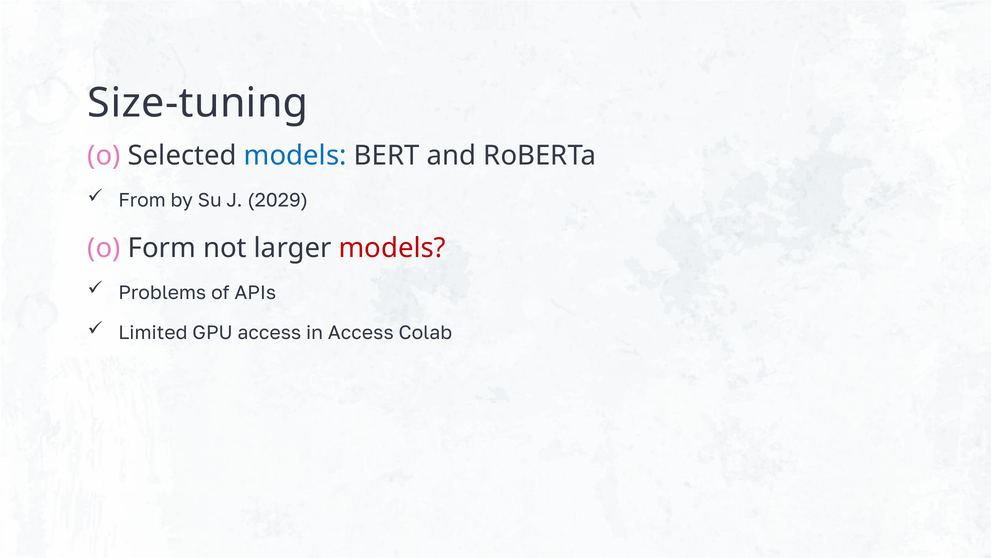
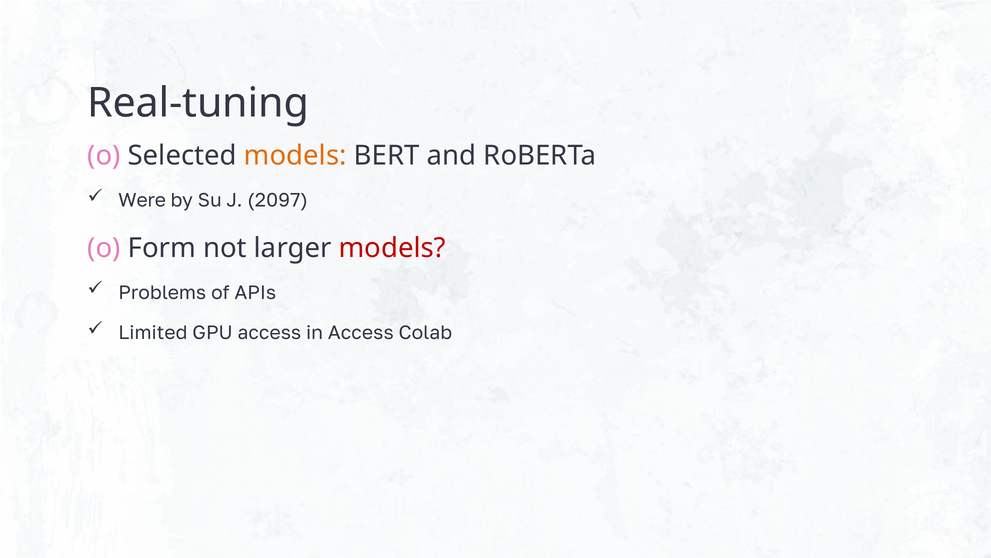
Size-tuning: Size-tuning -> Real-tuning (198, 103)
models colour: blue -> orange (295, 156)
From: From -> Were (142, 200)
2029: 2029 -> 2097 (278, 200)
